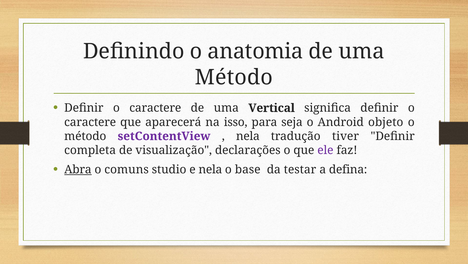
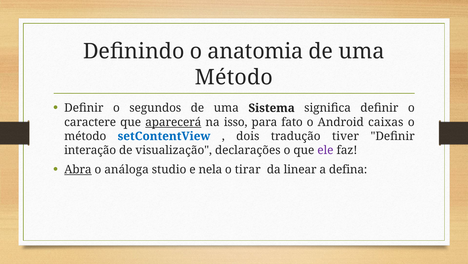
caractere: caractere -> segundos (155, 108)
Vertical: Vertical -> Sistema (272, 108)
aparecerá underline: none -> present (173, 122)
seja: seja -> fato (292, 122)
objeto: objeto -> caixas (386, 122)
setContentView colour: purple -> blue (164, 136)
nela: nela -> dois (248, 136)
completa: completa -> interação (90, 150)
comuns: comuns -> análoga (127, 169)
base: base -> tirar (248, 169)
testar: testar -> linear (300, 169)
